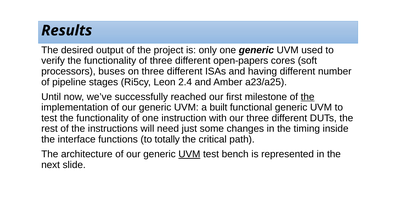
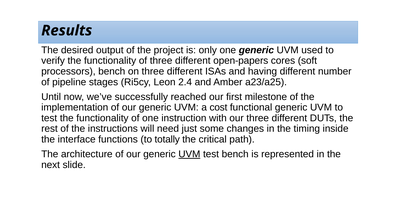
processors buses: buses -> bench (112, 71)
the underline: present -> none (308, 97)
built: built -> cost (218, 108)
